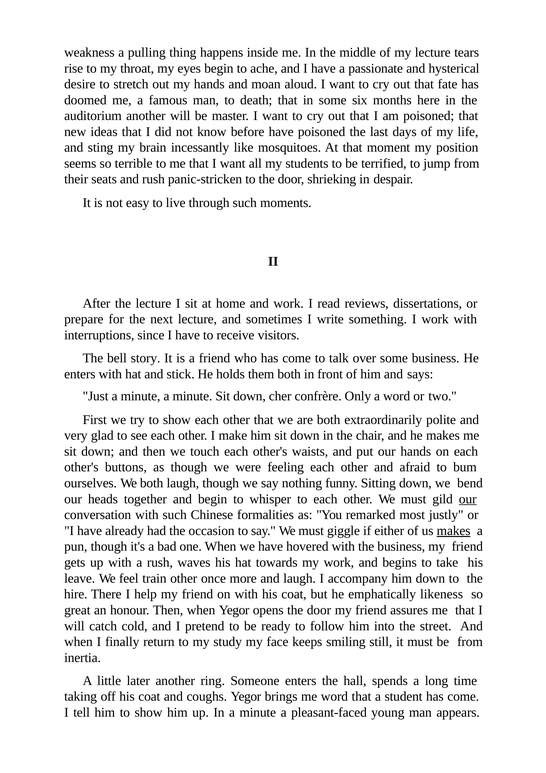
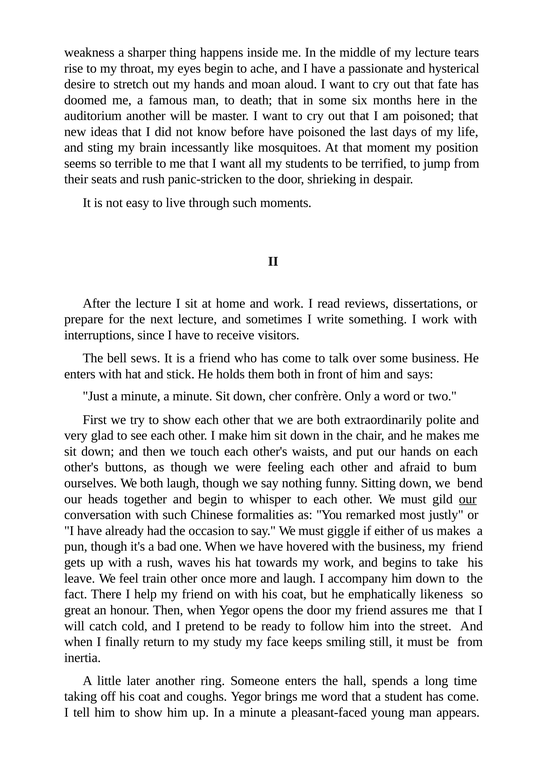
pulling: pulling -> sharper (147, 53)
story: story -> sews (146, 358)
makes underline: present -> none (454, 530)
hire: hire -> fact (76, 594)
